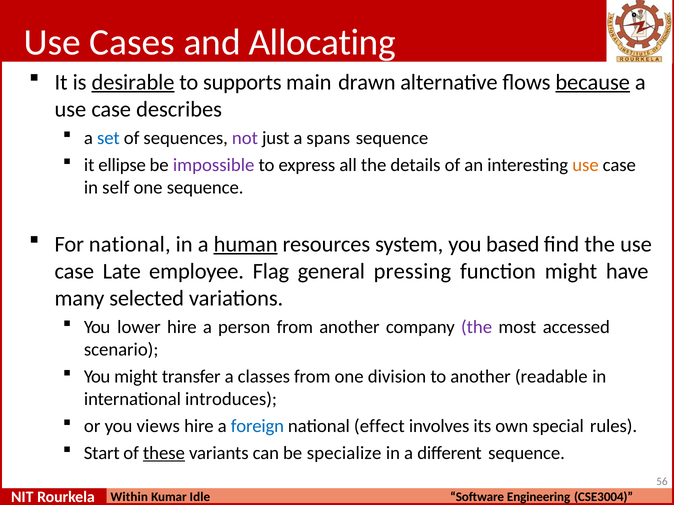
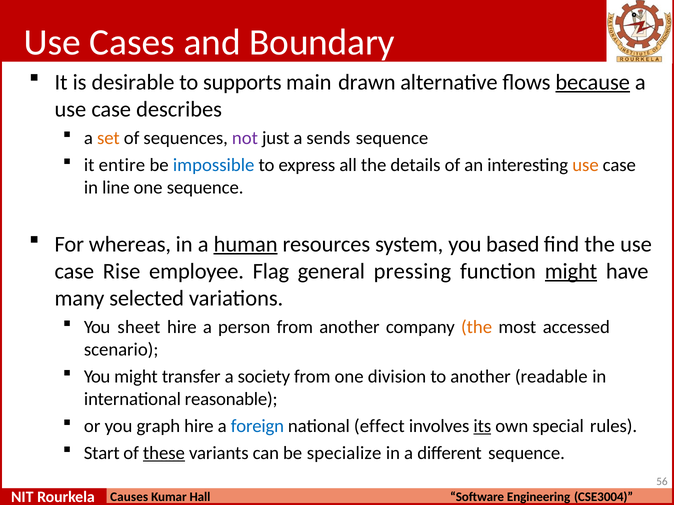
Allocating: Allocating -> Boundary (322, 42)
desirable underline: present -> none (133, 82)
set colour: blue -> orange (108, 138)
spans: spans -> sends (328, 138)
ellipse: ellipse -> entire (122, 165)
impossible colour: purple -> blue (214, 165)
self: self -> line (116, 188)
For national: national -> whereas (130, 244)
Late: Late -> Rise (122, 271)
might underline: none -> present (571, 271)
lower: lower -> sheet (139, 328)
the colour: purple -> orange (477, 328)
classes: classes -> society (264, 377)
introduces: introduces -> reasonable (231, 399)
views: views -> graph (158, 426)
its underline: none -> present (482, 426)
Within: Within -> Causes (129, 497)
Idle: Idle -> Hall (200, 497)
